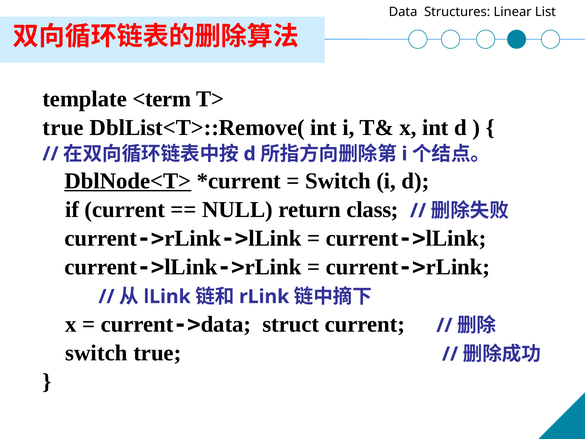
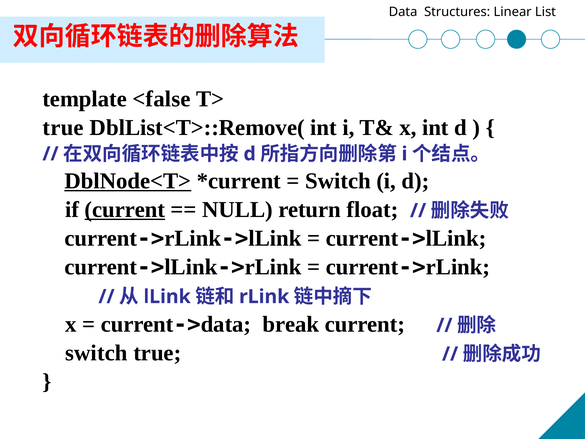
<term: <term -> <false (162, 99)
current underline: none -> present (125, 209)
class: class -> float (372, 209)
struct: struct -> break (291, 324)
